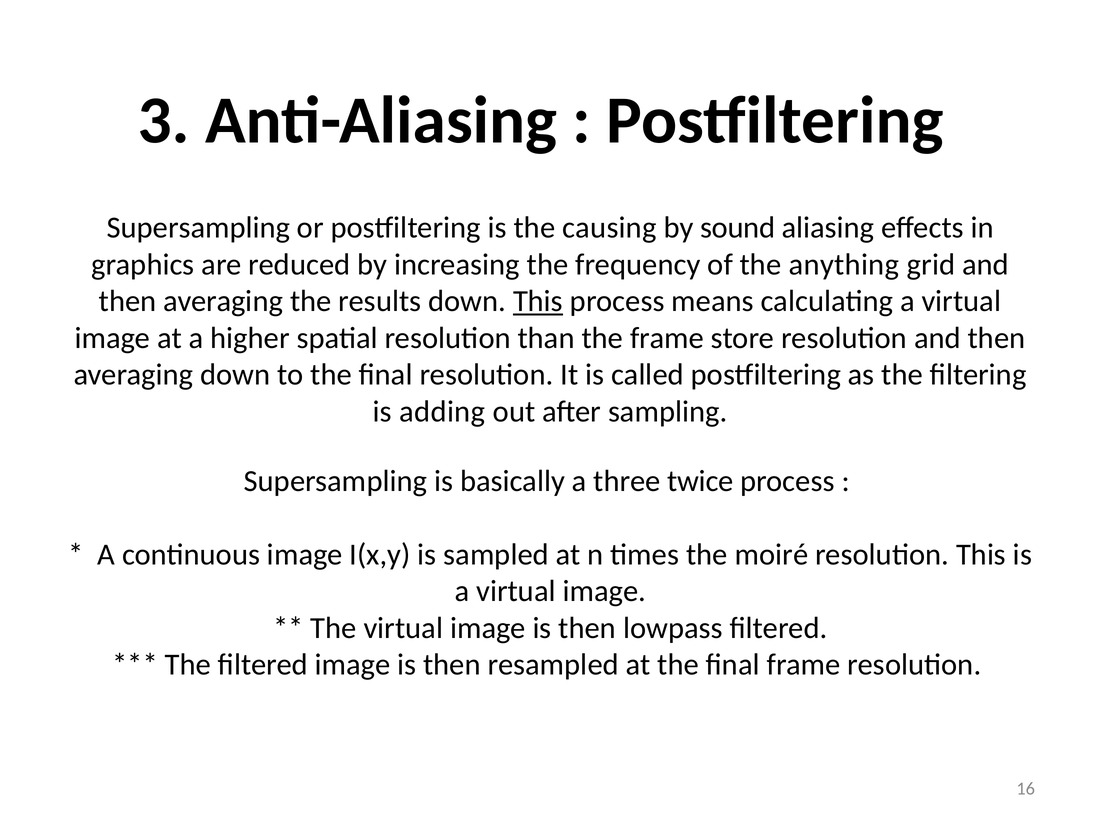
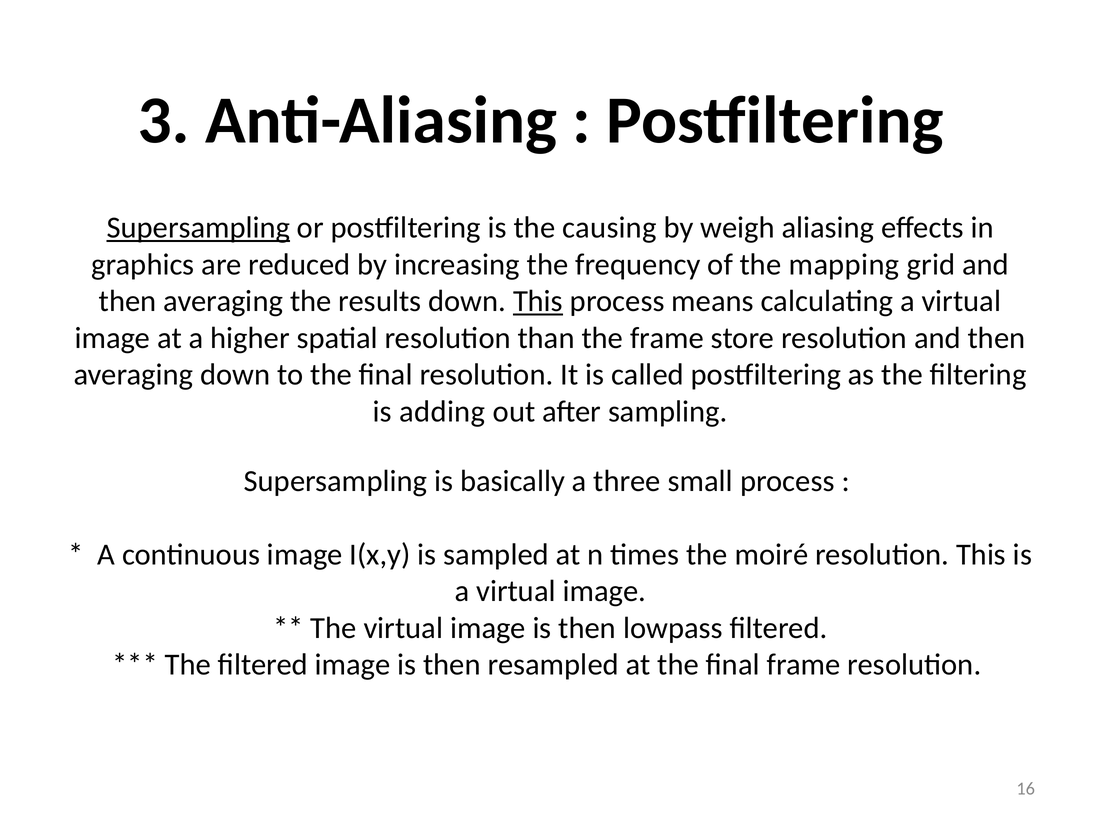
Supersampling underline: none -> present (198, 228)
sound: sound -> weigh (738, 228)
anything: anything -> mapping (844, 264)
twice: twice -> small (700, 481)
